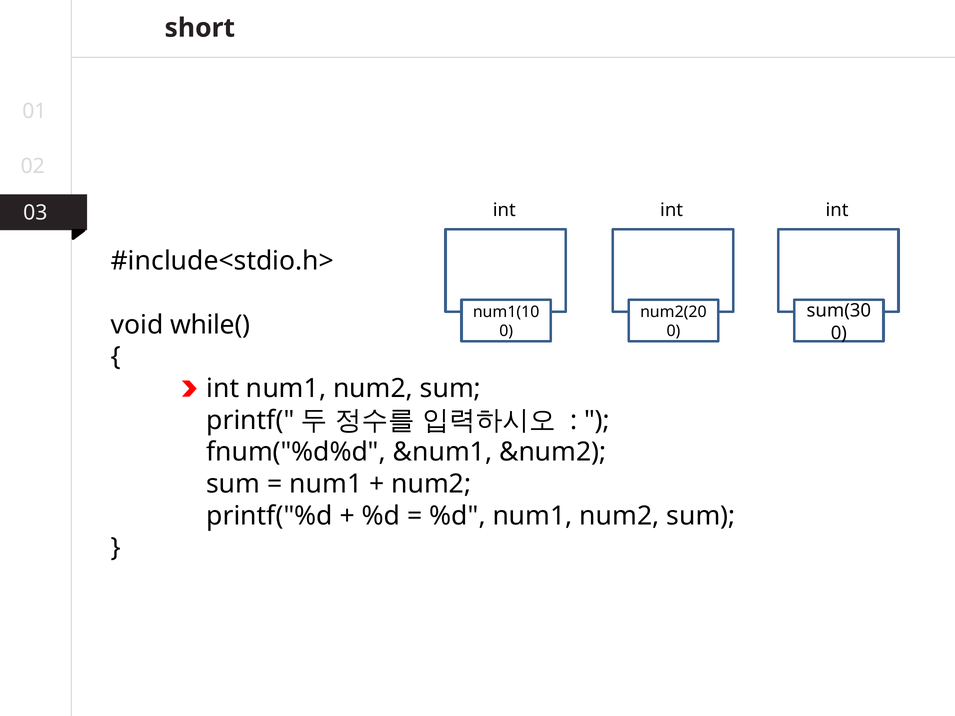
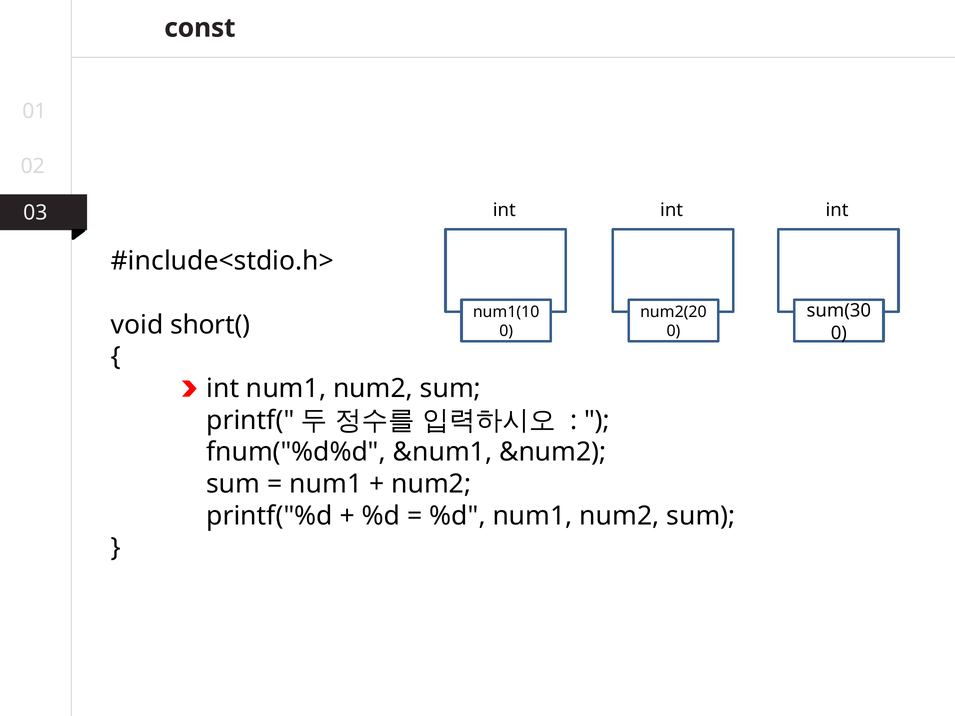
short: short -> const (200, 28)
while(: while( -> short( (210, 325)
